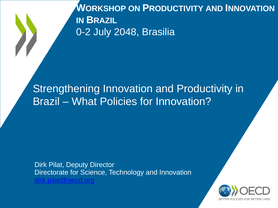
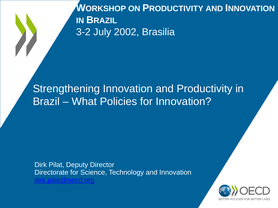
0-2: 0-2 -> 3-2 (83, 32)
2048: 2048 -> 2002 (127, 32)
